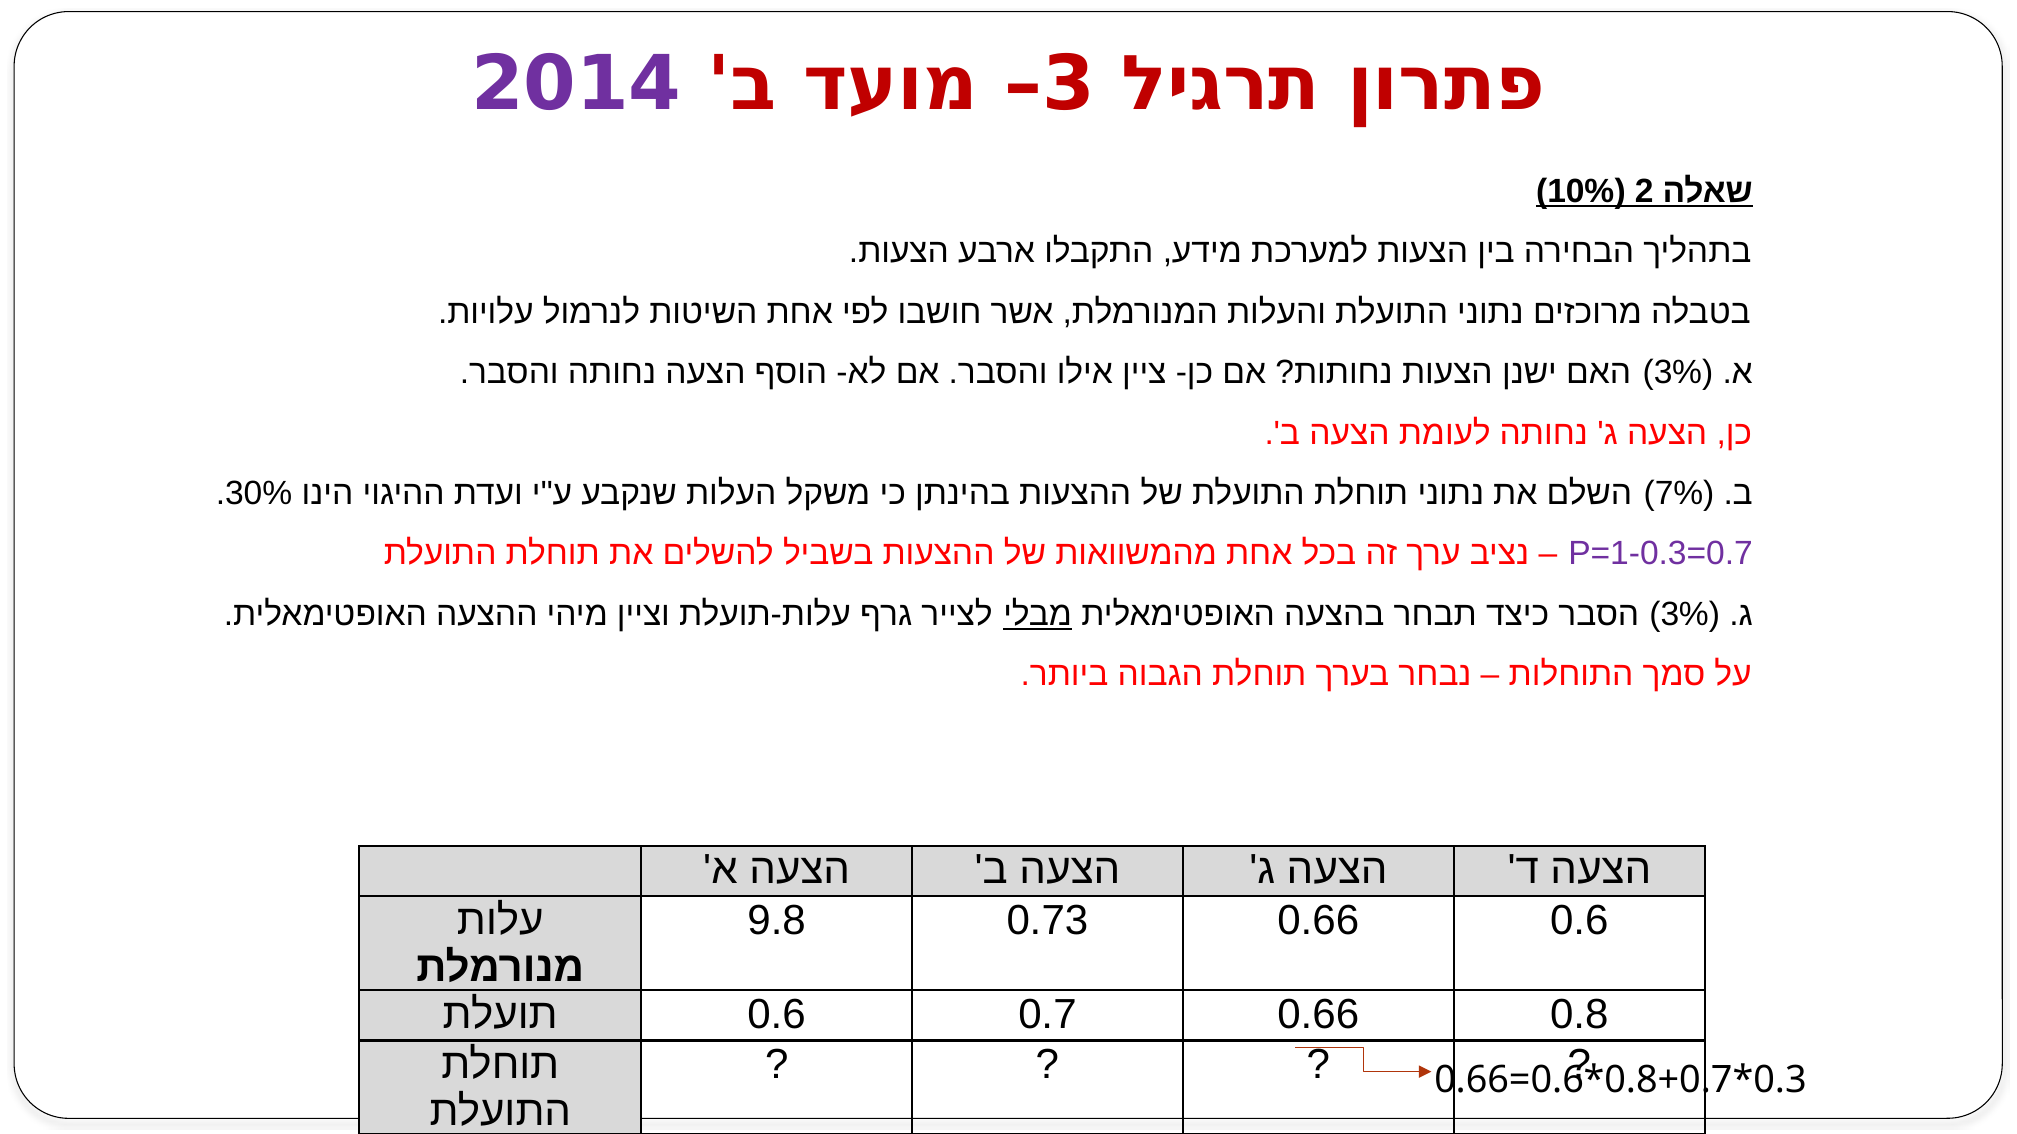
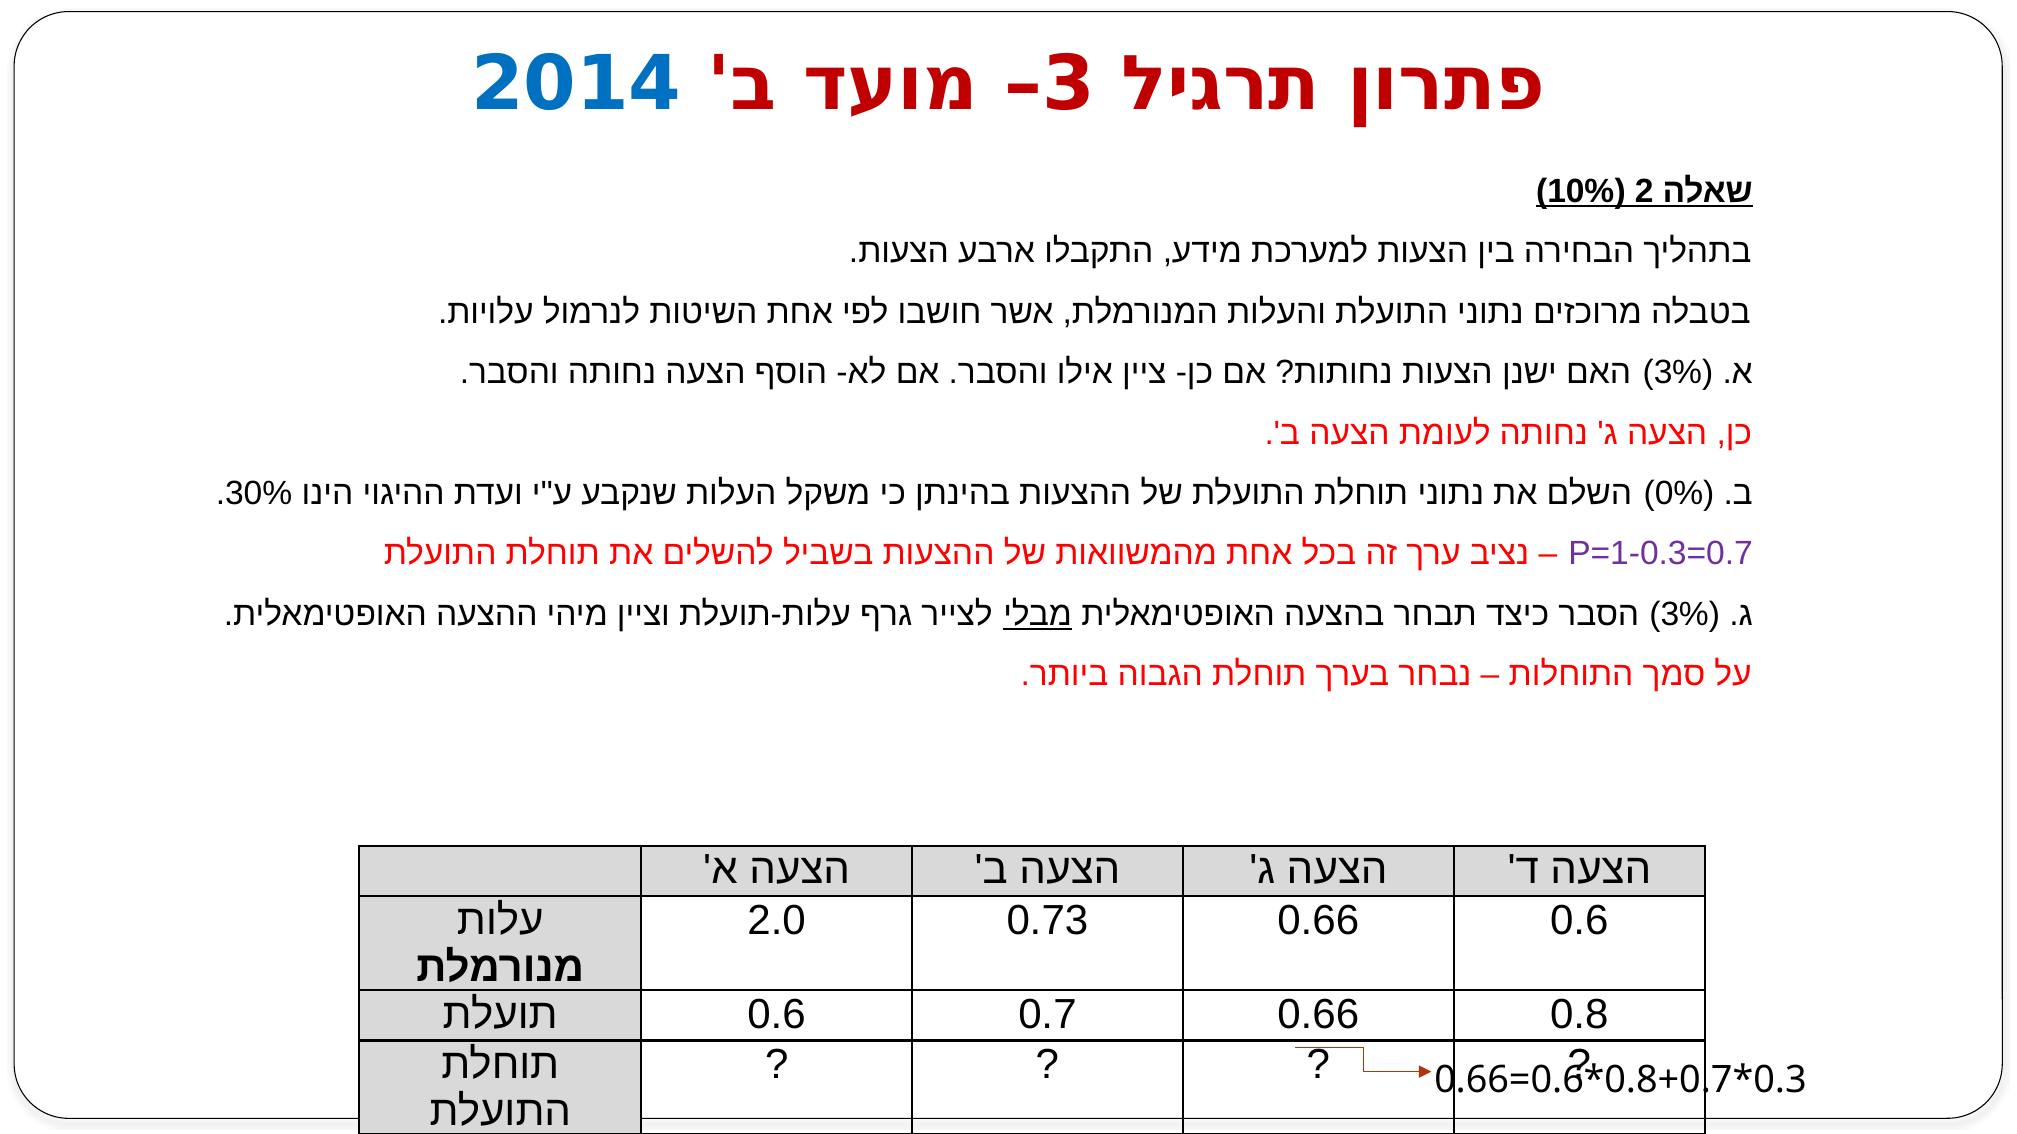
2014 colour: purple -> blue (576, 85)
7%: 7% -> 0% (1679, 494)
9.8: 9.8 -> 2.0 (777, 921)
